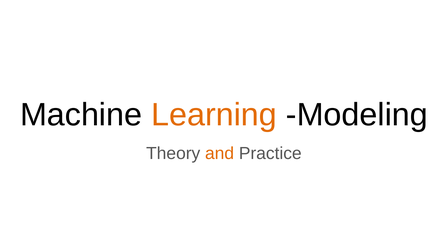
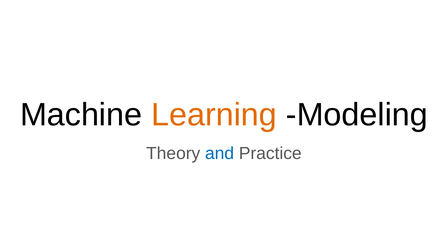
and colour: orange -> blue (220, 153)
